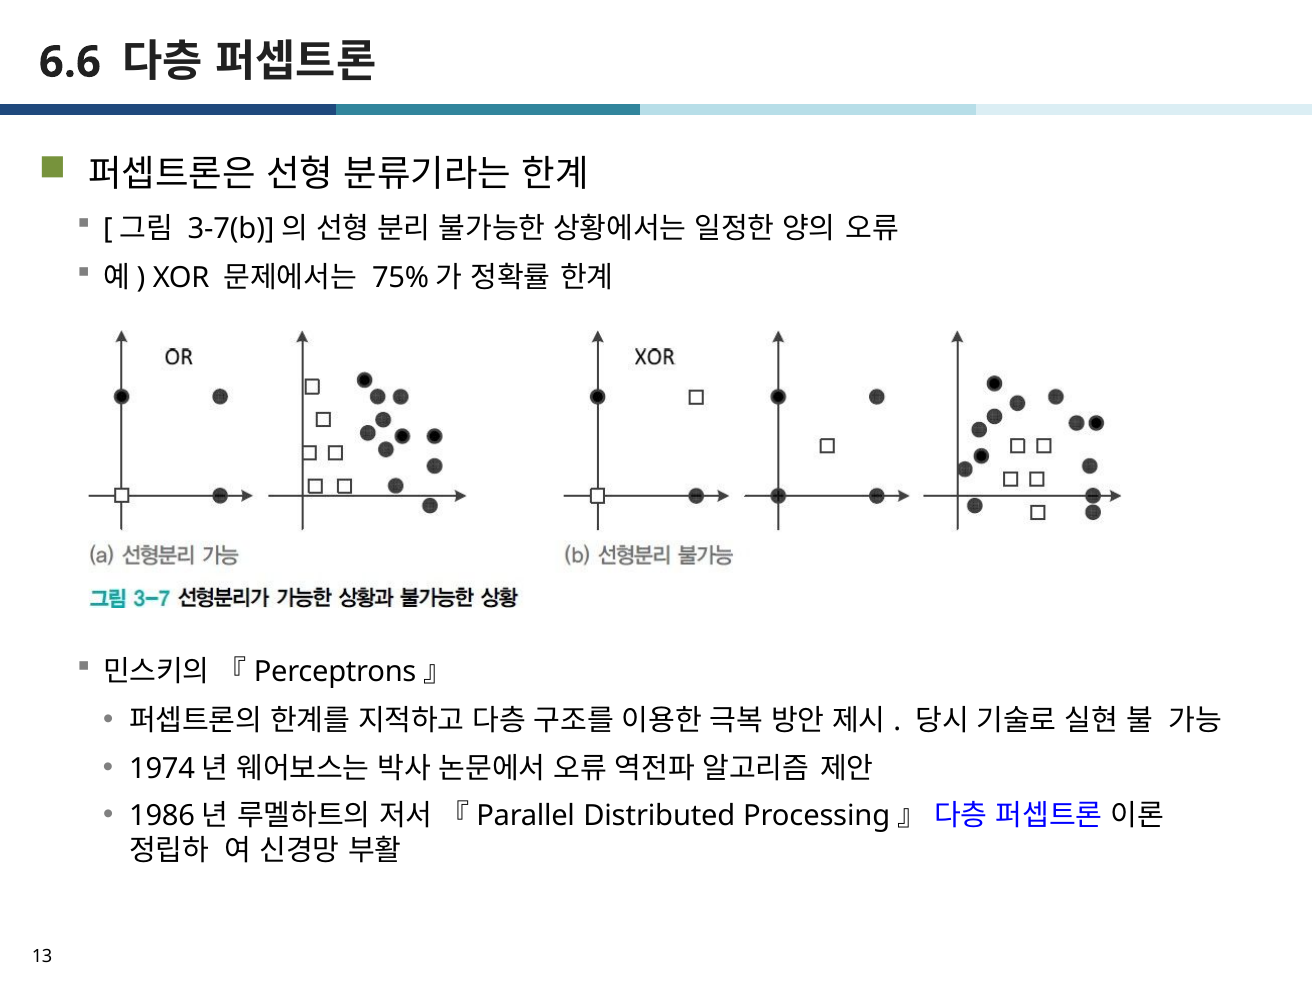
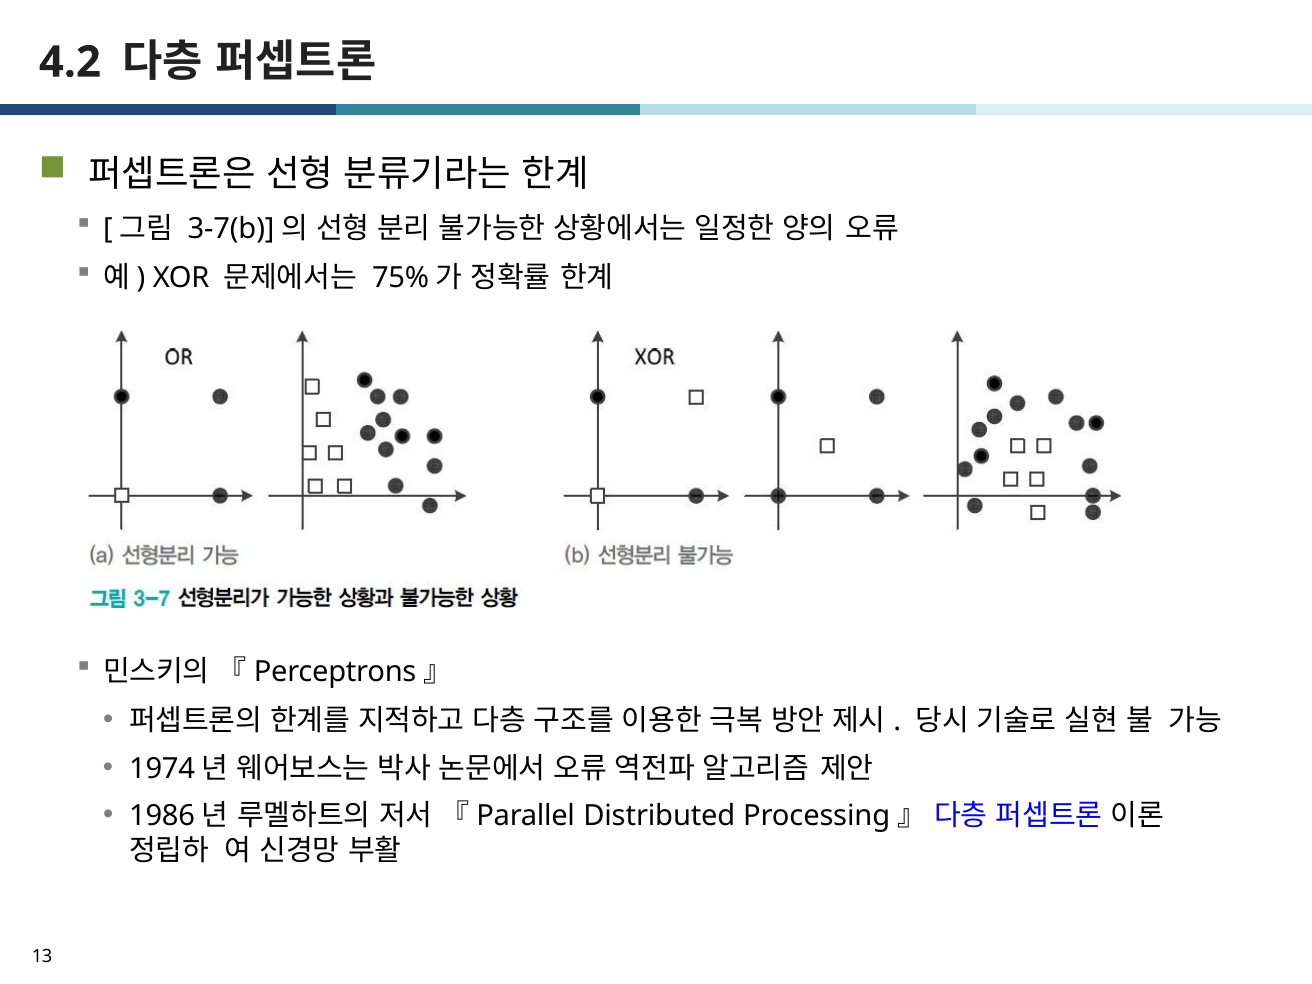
6.6: 6.6 -> 4.2 (70, 62)
